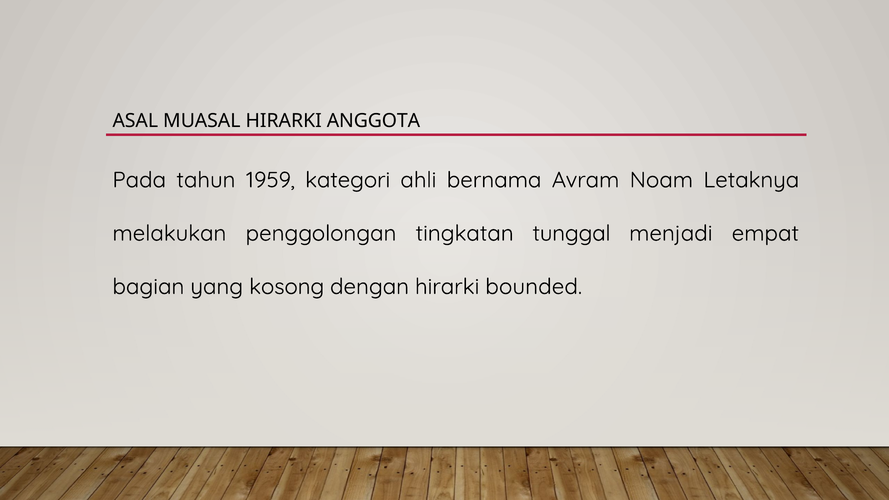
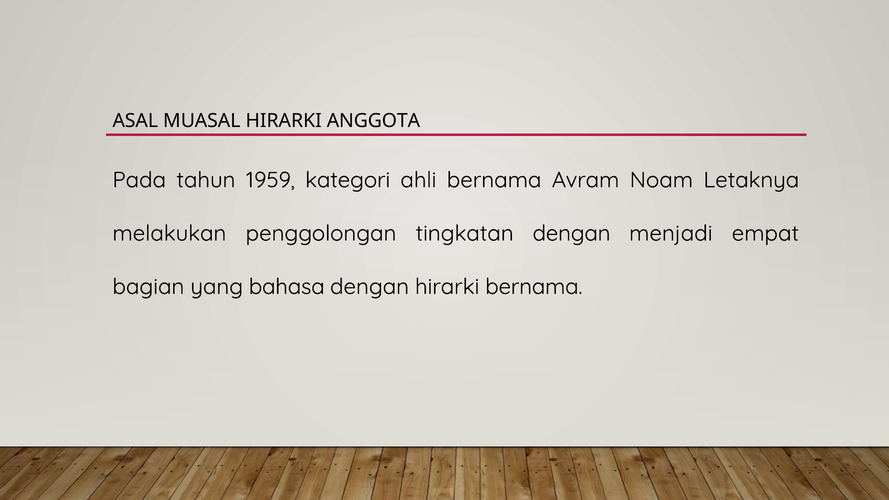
tingkatan tunggal: tunggal -> dengan (572, 233)
kosong: kosong -> bahasa (287, 287)
hirarki bounded: bounded -> bernama (534, 287)
